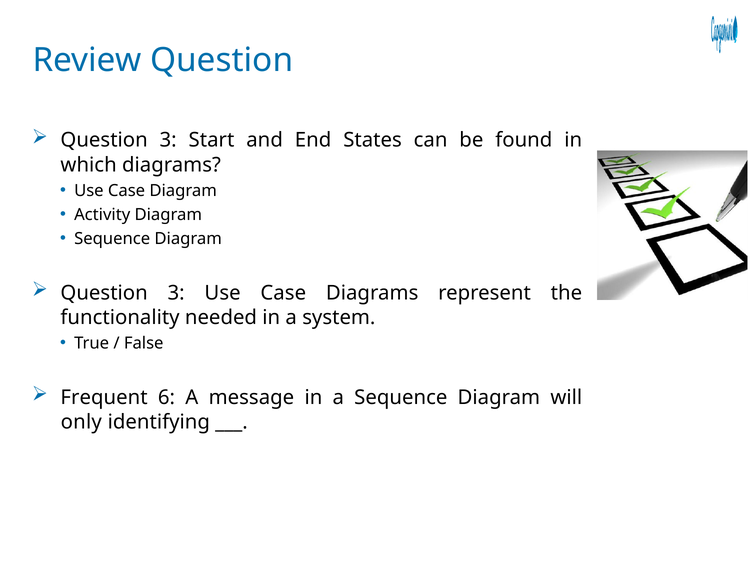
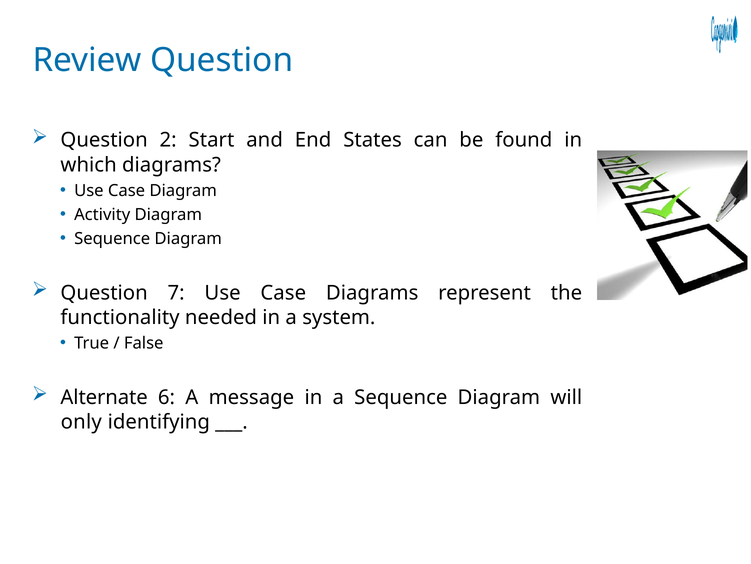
3: 3 -> 2 (168, 140)
3: 3 -> 7 (176, 292)
Frequent: Frequent -> Alternate (104, 397)
